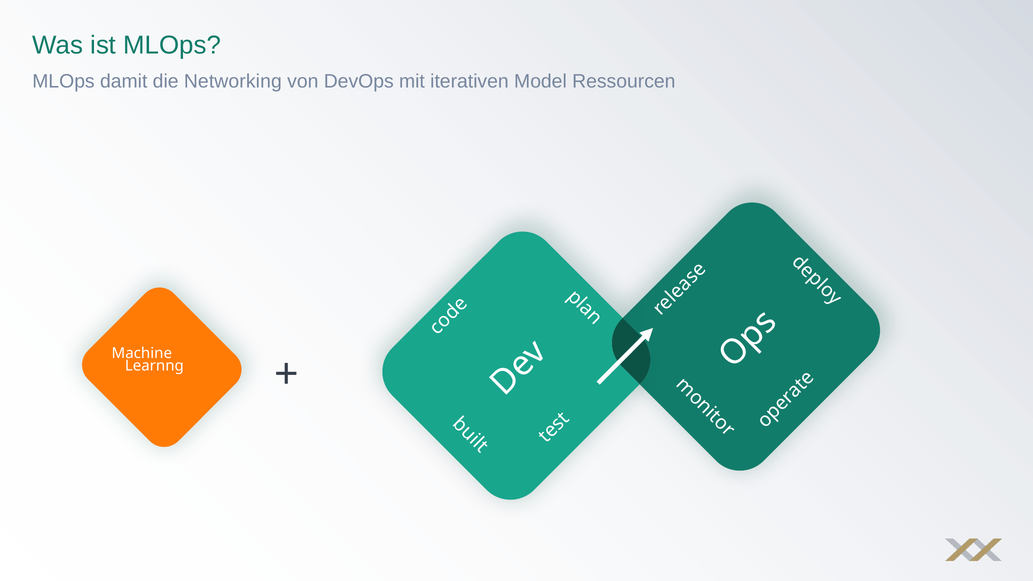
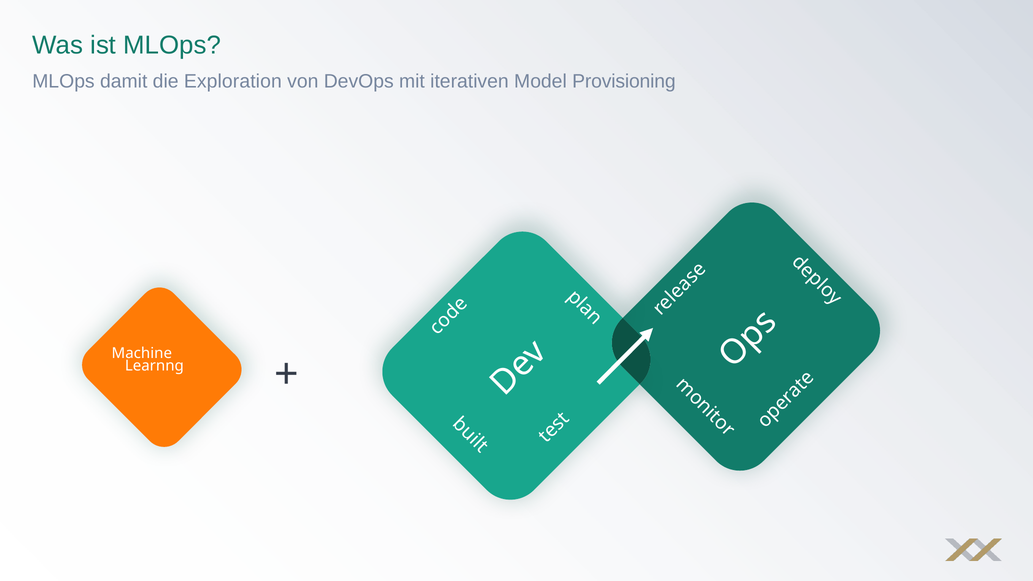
Networking: Networking -> Exploration (233, 82)
Ressourcen: Ressourcen -> Provisioning (624, 82)
